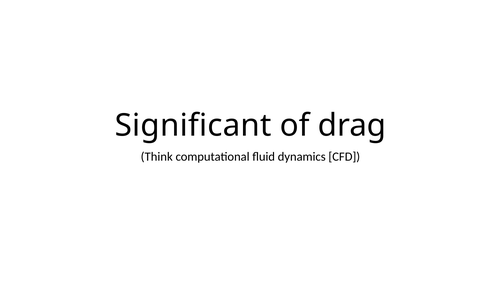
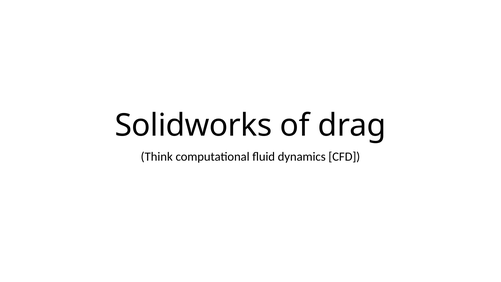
Significant: Significant -> Solidworks (193, 125)
